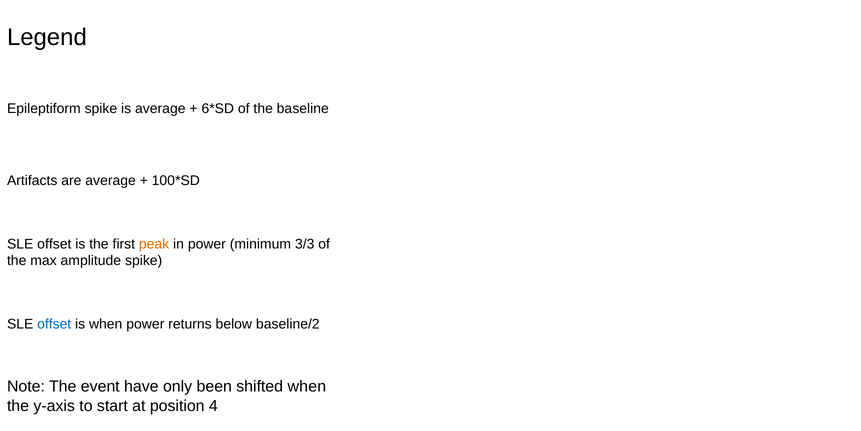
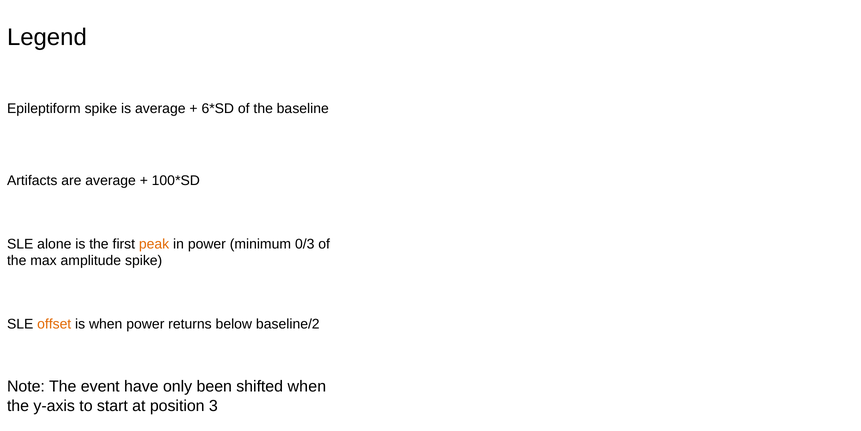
offset: offset -> alone (54, 244)
3/3: 3/3 -> 0/3 (305, 244)
offset colour: blue -> orange (54, 324)
4: 4 -> 3 (213, 405)
